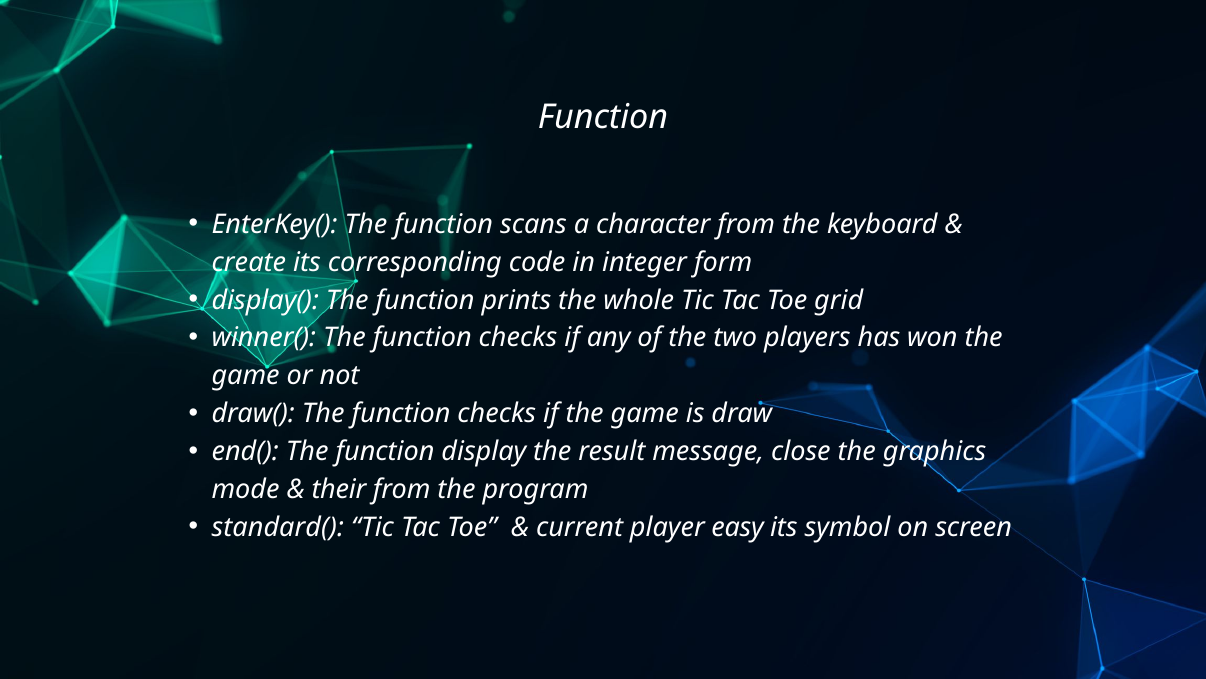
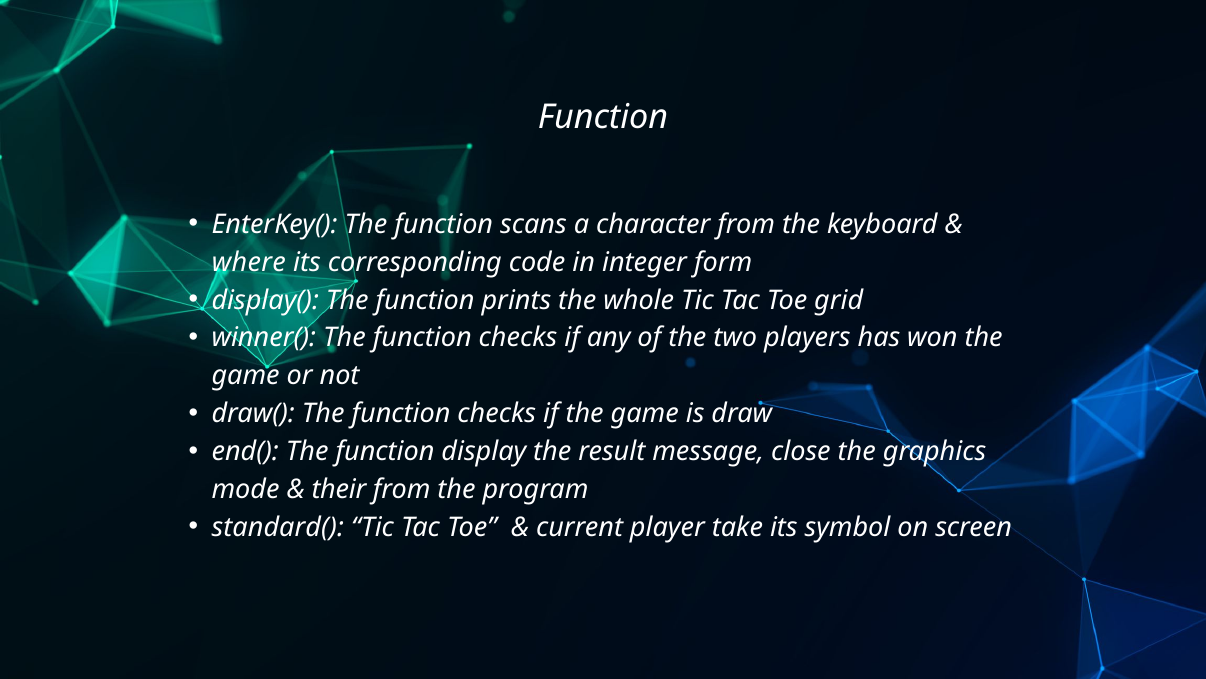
create: create -> where (249, 262)
easy: easy -> take (737, 527)
